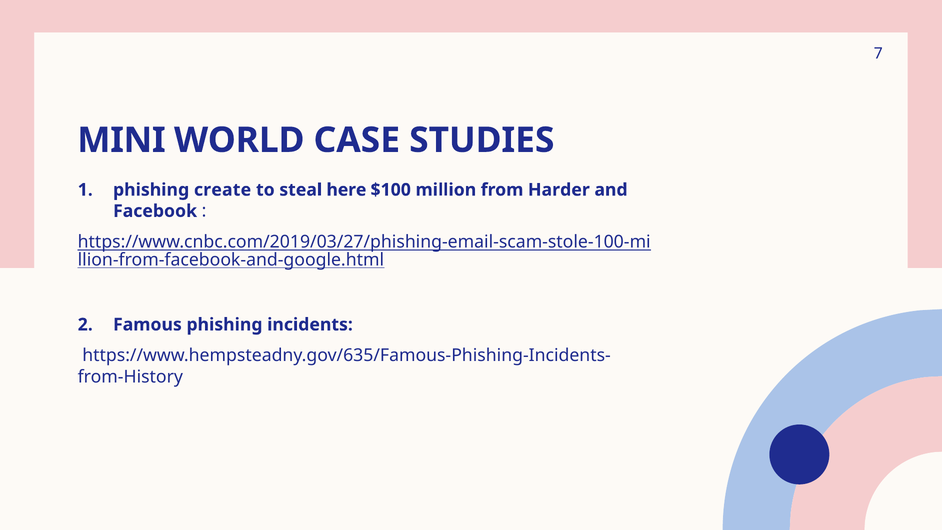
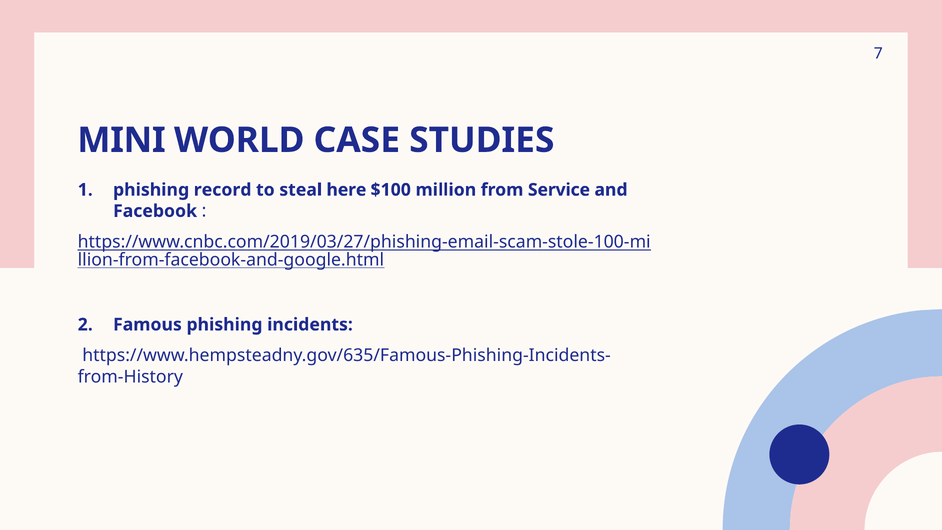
create: create -> record (223, 190)
Harder: Harder -> Service (559, 190)
